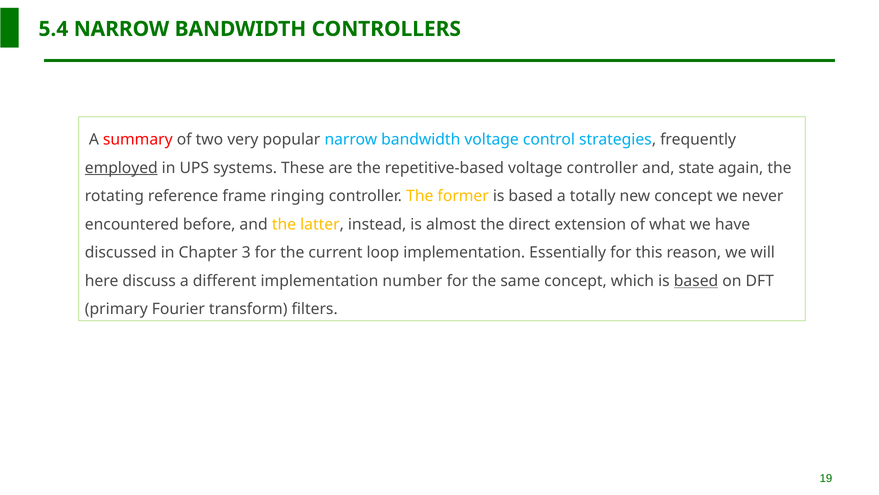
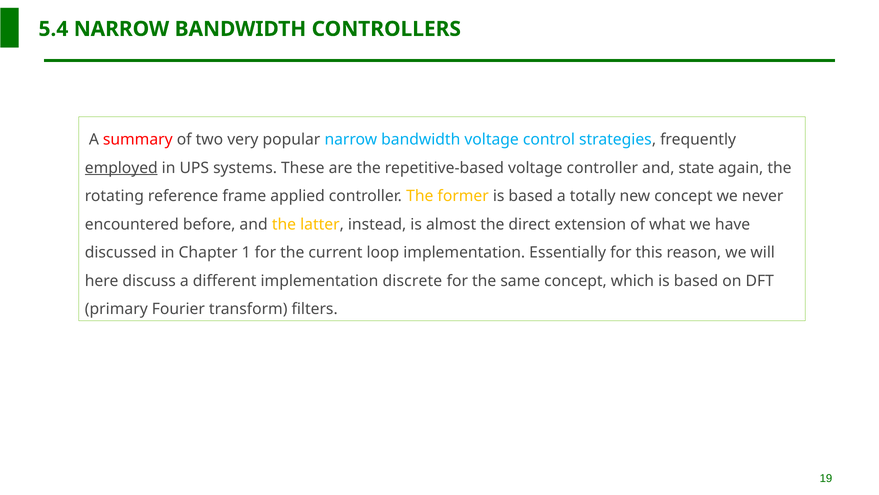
ringing: ringing -> applied (298, 196)
3: 3 -> 1 (246, 252)
number: number -> discrete (412, 281)
based underline: present -> none (696, 281)
